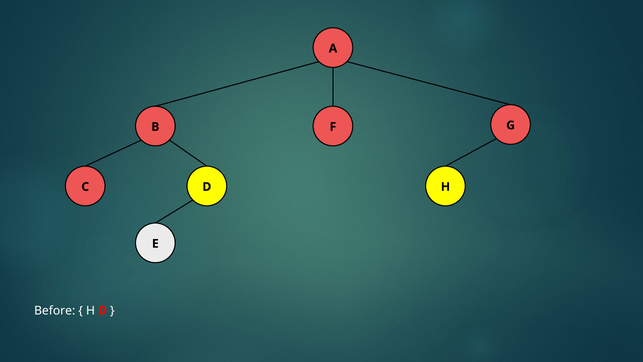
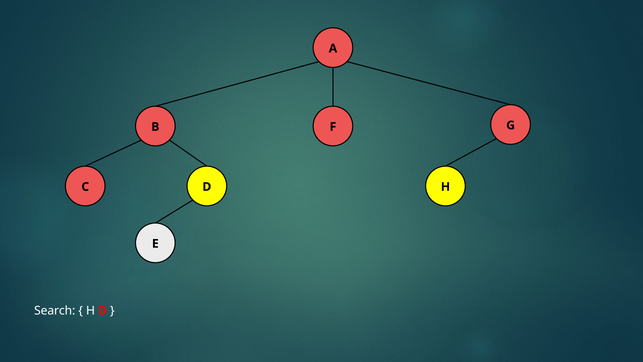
Before: Before -> Search (55, 310)
